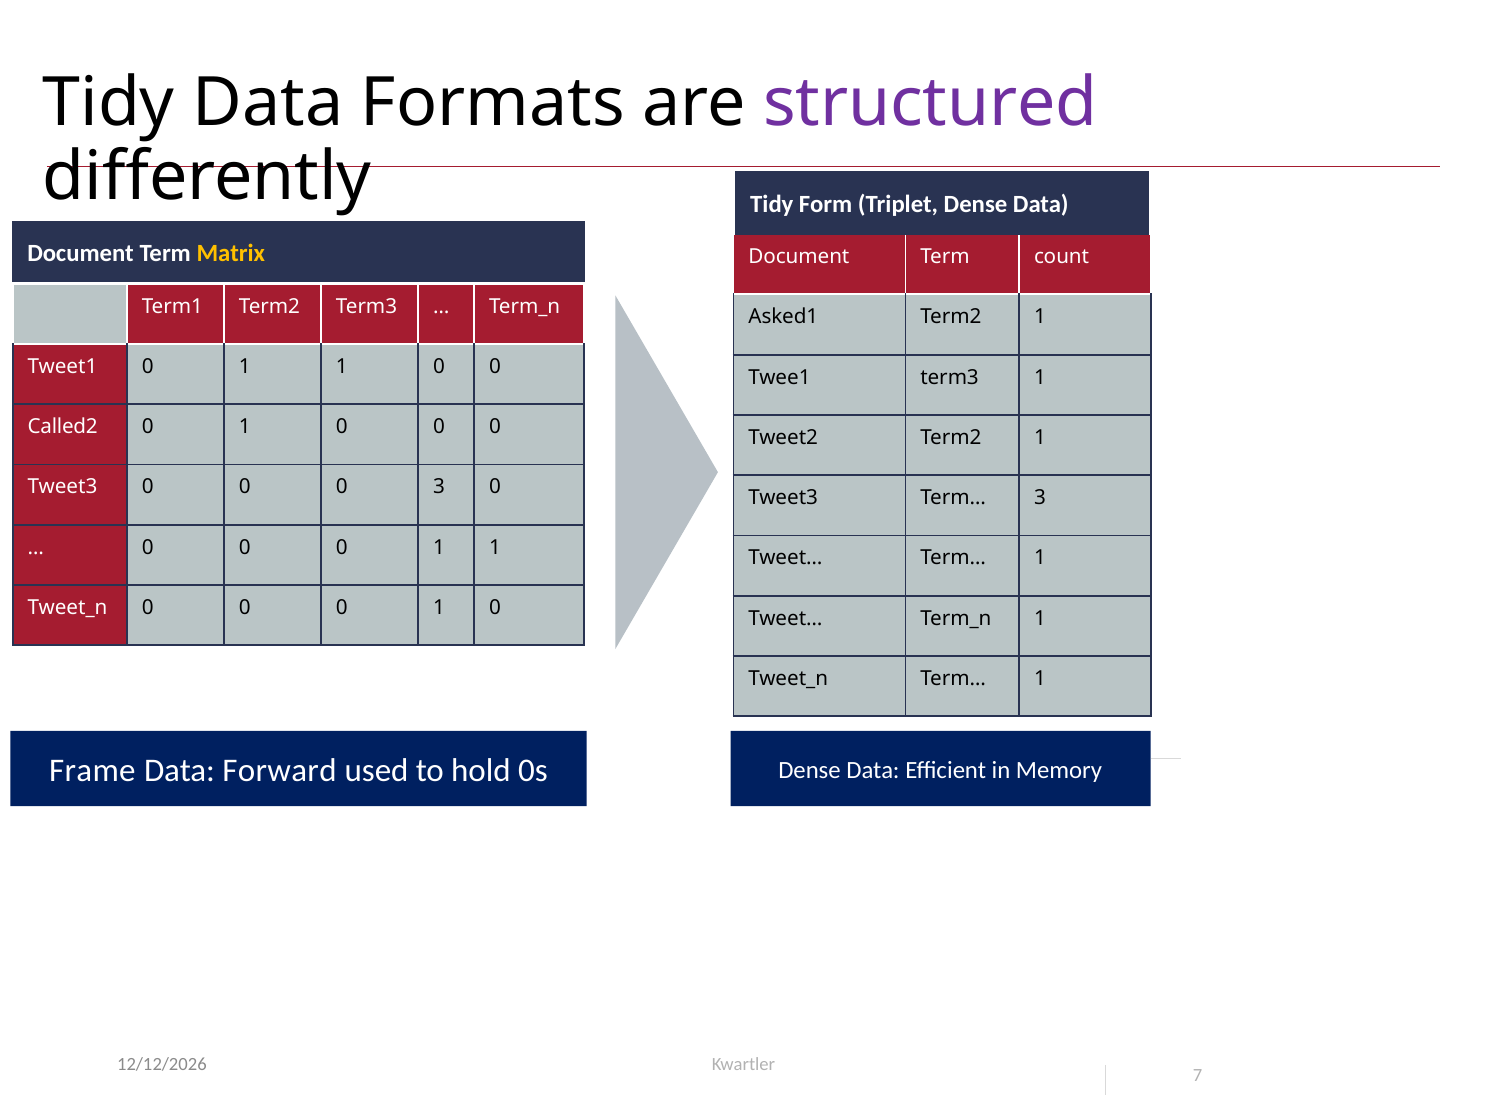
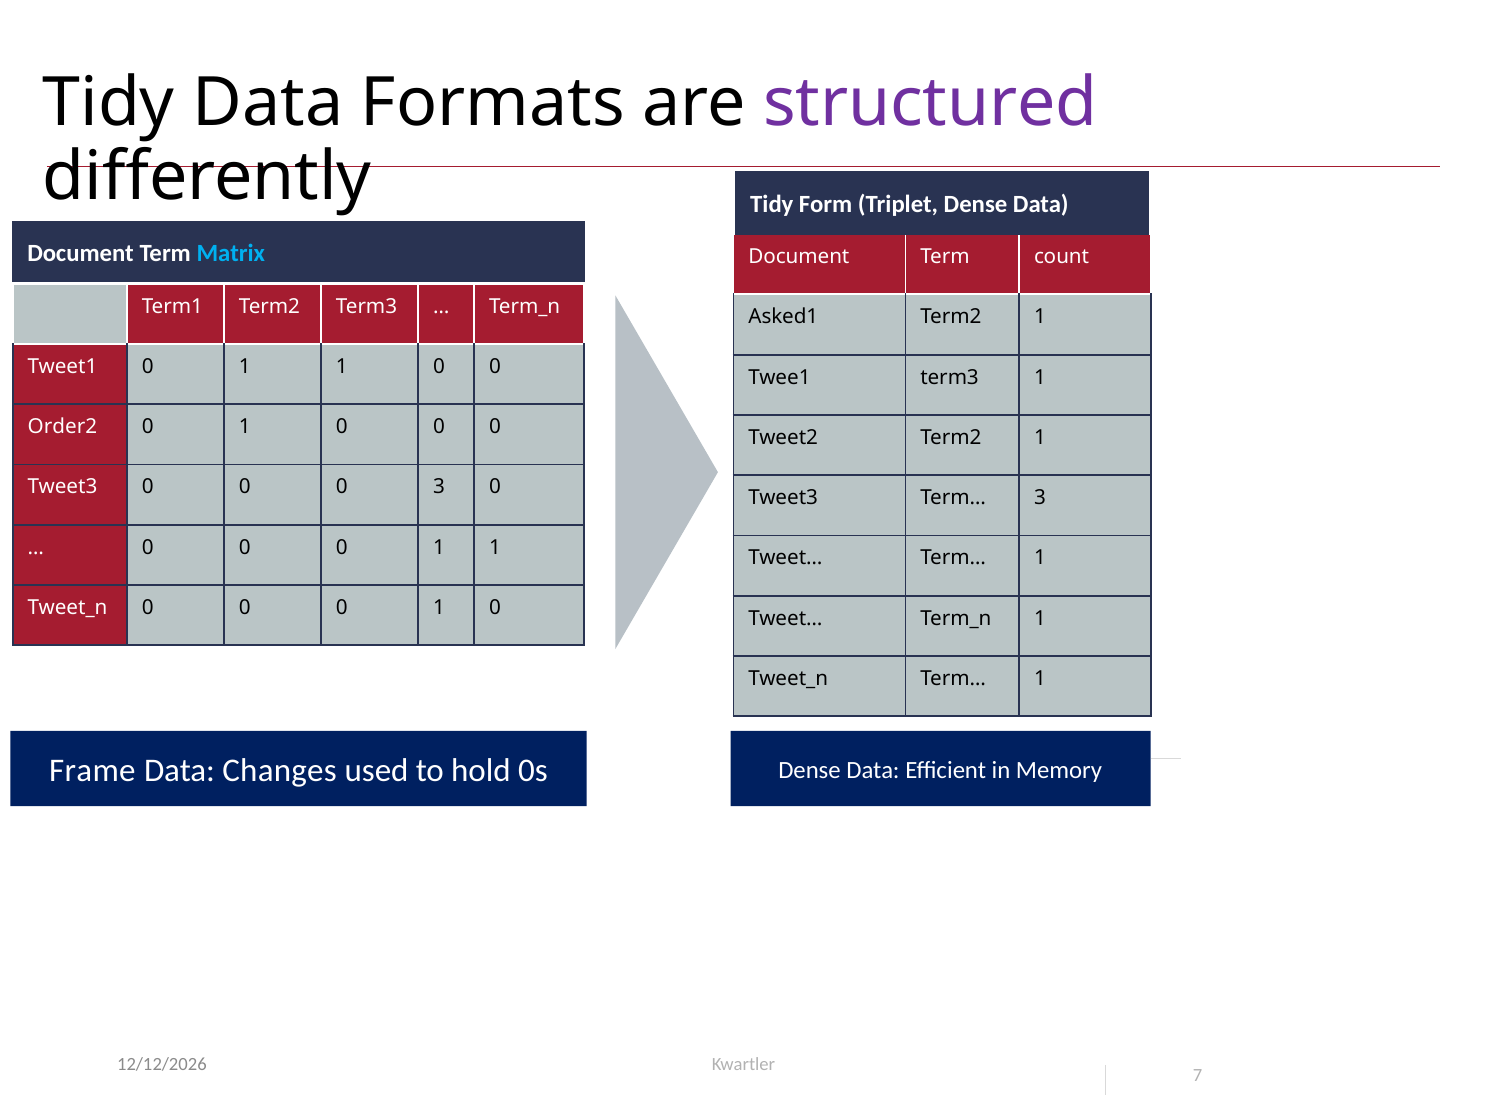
Matrix colour: yellow -> light blue (231, 253)
Called2: Called2 -> Order2 (63, 427)
Forward: Forward -> Changes (280, 771)
